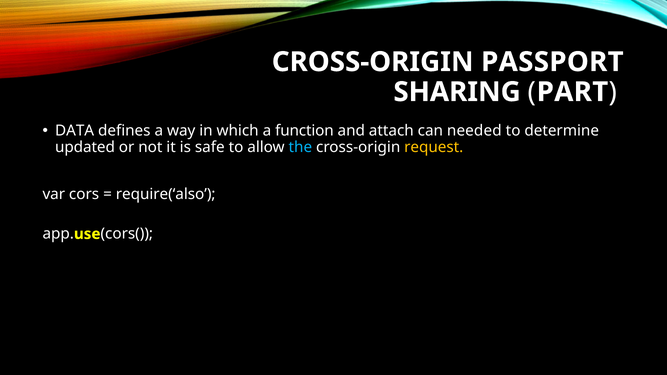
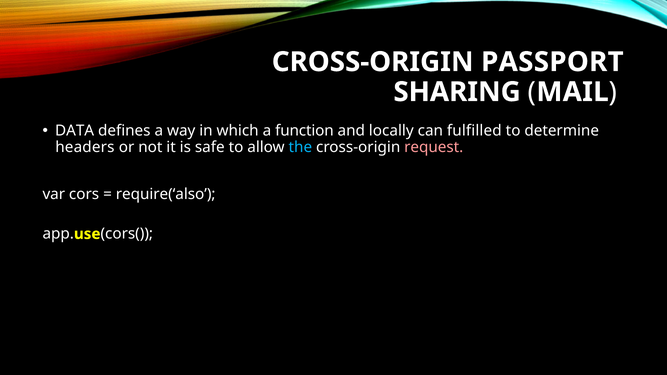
PART: PART -> MAIL (572, 92)
attach: attach -> locally (391, 131)
needed: needed -> fulfilled (474, 131)
updated: updated -> headers (85, 147)
request colour: yellow -> pink (434, 147)
